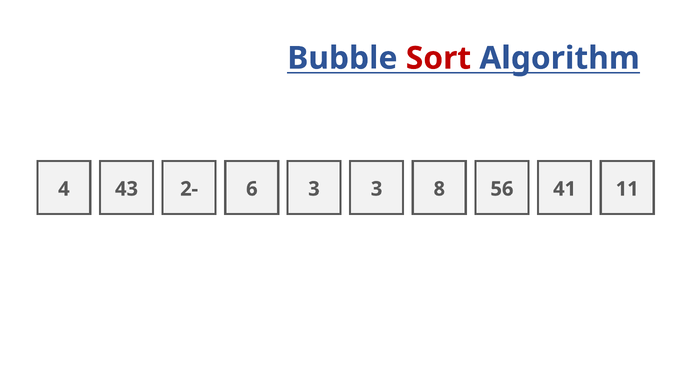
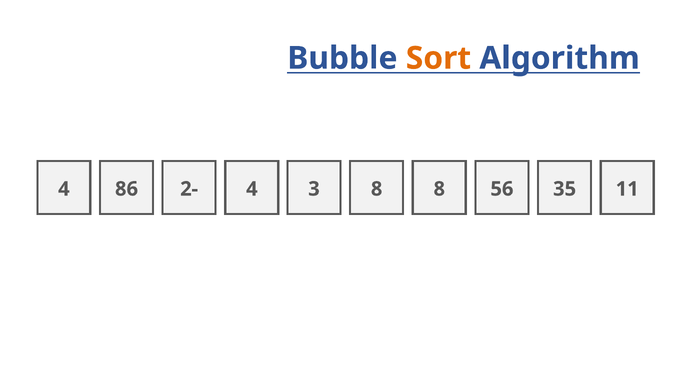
Sort colour: red -> orange (438, 58)
43: 43 -> 86 (127, 189)
6: 6 -> 4 (252, 189)
3 3: 3 -> 8 (377, 189)
41: 41 -> 35 (565, 189)
